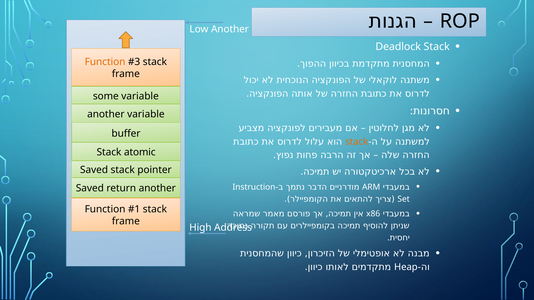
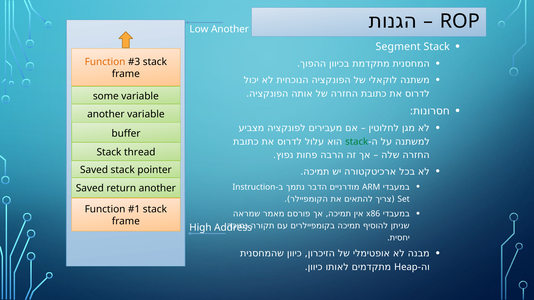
Deadlock: Deadlock -> Segment (398, 47)
stack colour: orange -> green (357, 142)
atomic: atomic -> thread (140, 152)
